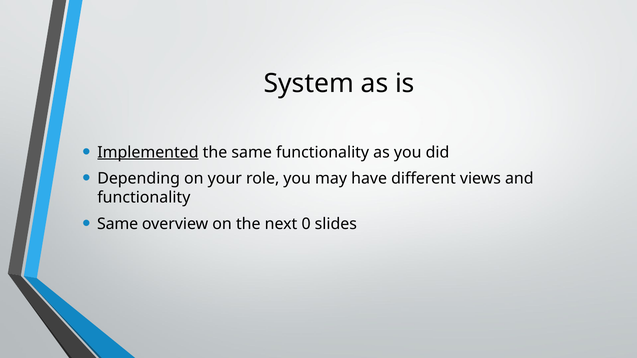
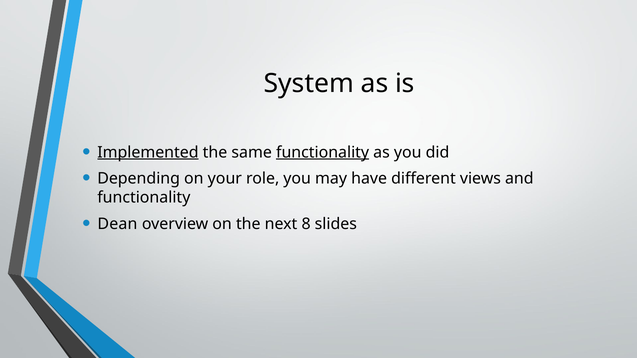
functionality underline: none -> present (323, 152)
Same: Same -> Dean (117, 224)
0: 0 -> 8 (306, 224)
